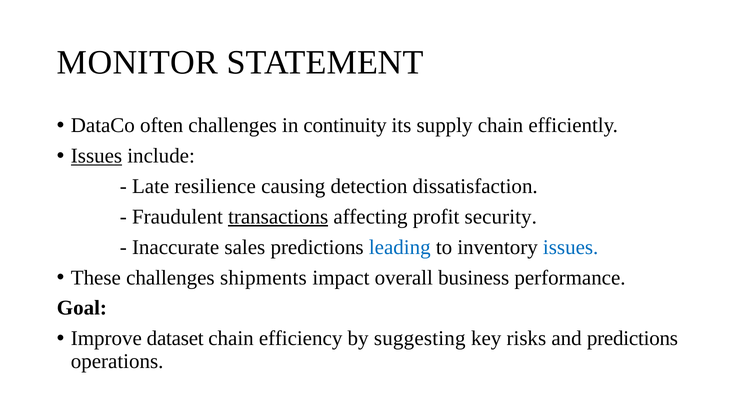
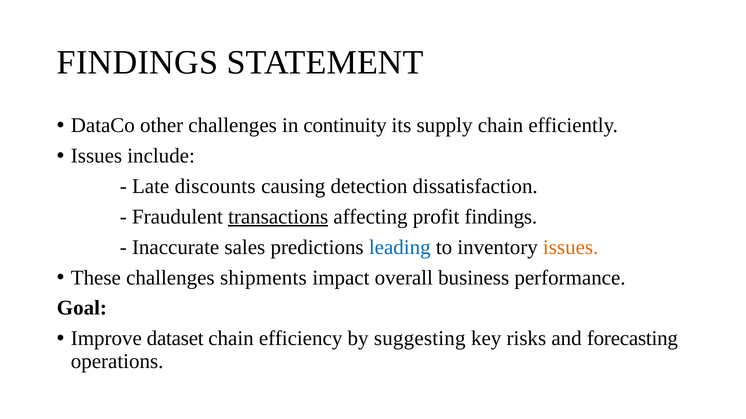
MONITOR: MONITOR -> FINDINGS (137, 63)
often: often -> other (162, 126)
Issues underline: present -> none (96, 156)
resilience: resilience -> discounts (215, 187)
profit security: security -> findings (501, 217)
issues colour: blue -> orange (571, 248)
and predictions: predictions -> forecasting (632, 339)
